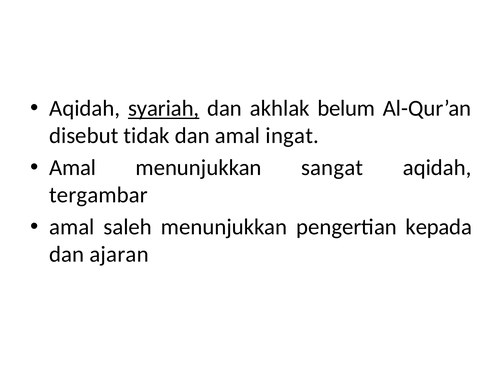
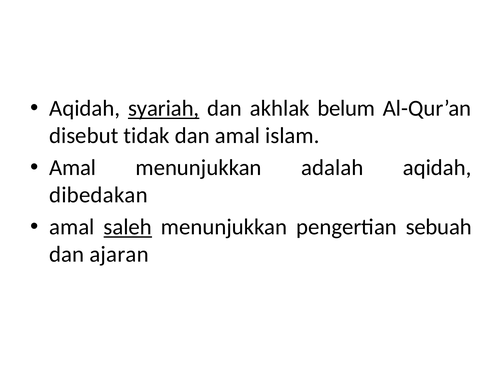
ingat: ingat -> islam (292, 136)
sangat: sangat -> adalah (332, 168)
tergambar: tergambar -> dibedakan (98, 195)
saleh underline: none -> present (128, 227)
kepada: kepada -> sebuah (439, 227)
